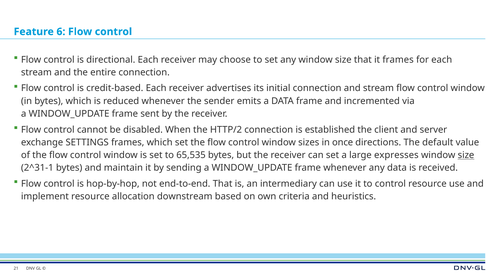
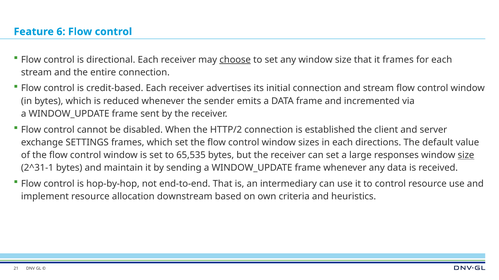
choose underline: none -> present (235, 60)
in once: once -> each (343, 143)
expresses: expresses -> responses (396, 156)
